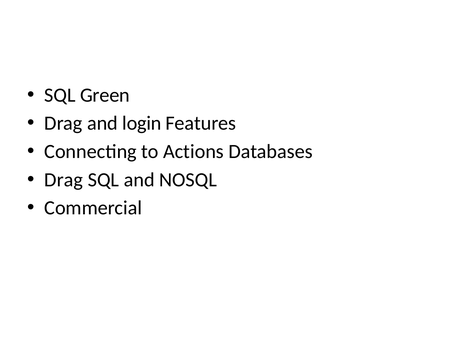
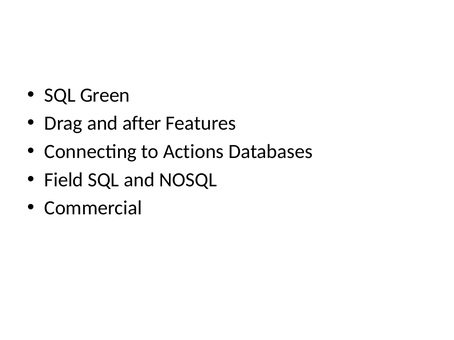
login: login -> after (142, 123)
Drag: Drag -> Field (64, 180)
